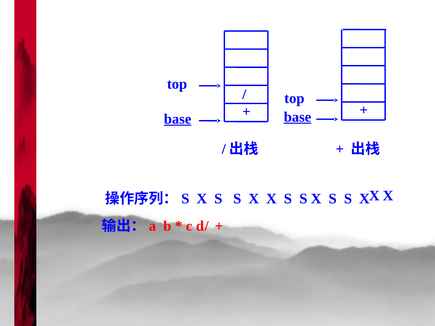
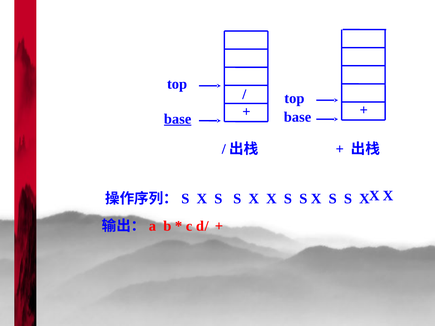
base underline: present -> none (298, 117)
